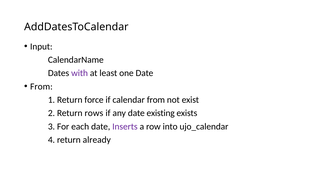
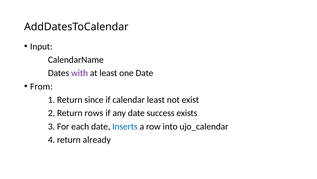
force: force -> since (94, 99)
calendar from: from -> least (156, 99)
existing: existing -> success (161, 113)
Inserts colour: purple -> blue (125, 126)
